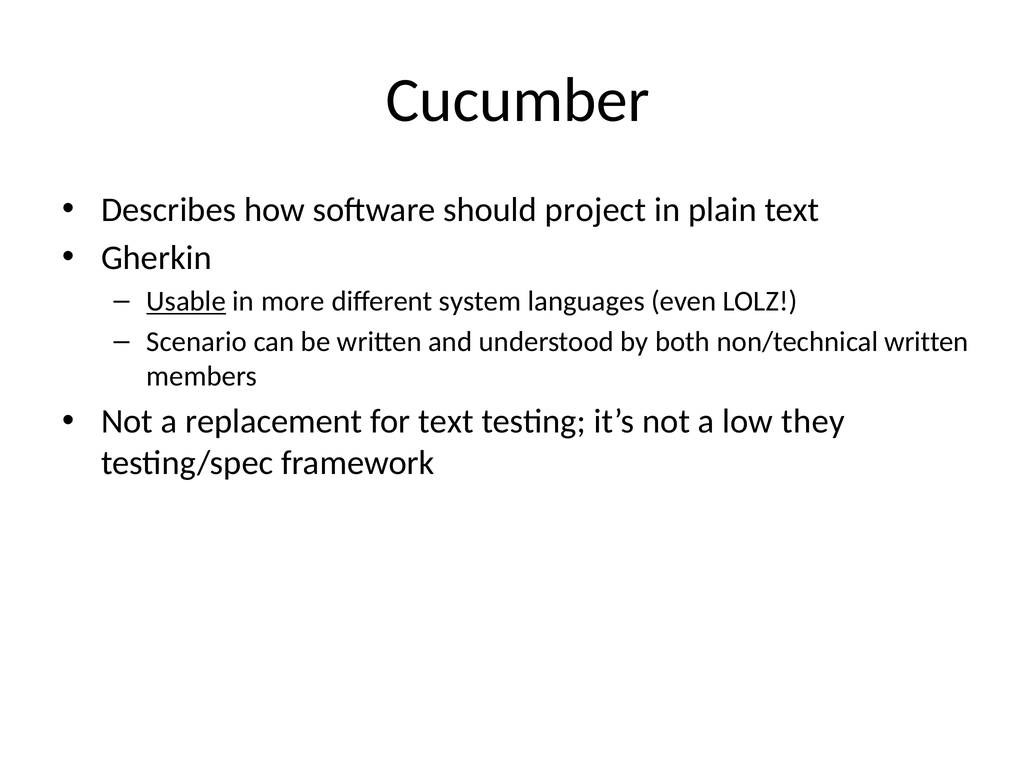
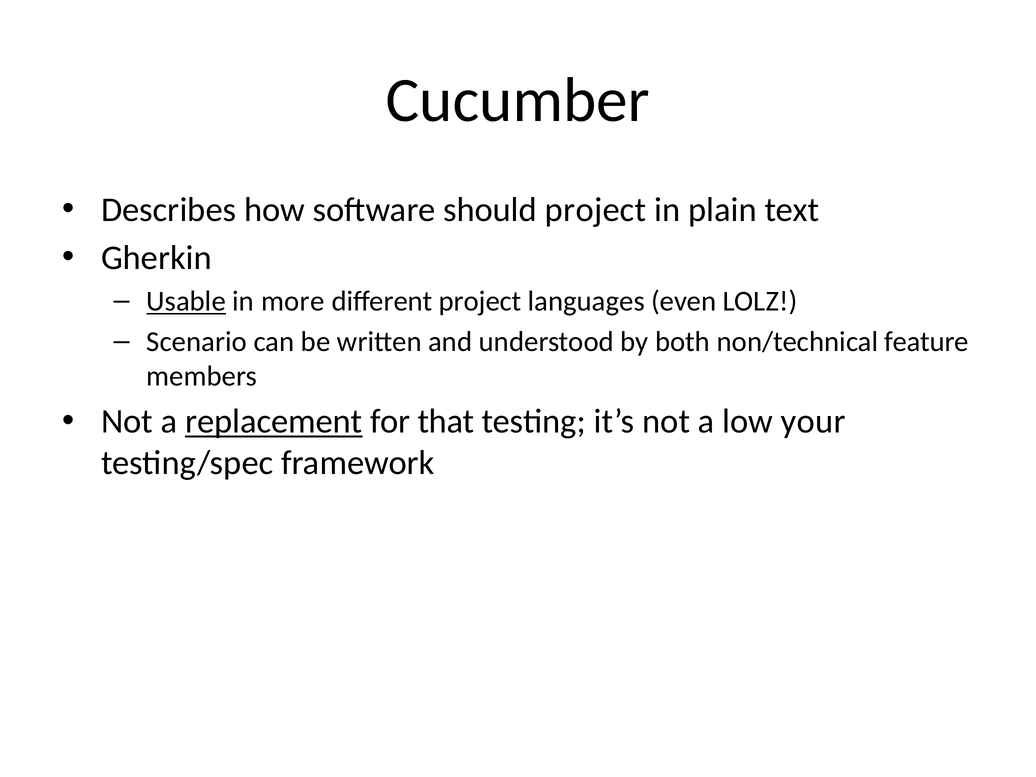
different system: system -> project (480, 301)
non/technical written: written -> feature (926, 342)
replacement underline: none -> present (274, 422)
for text: text -> that (446, 422)
they: they -> your (813, 422)
